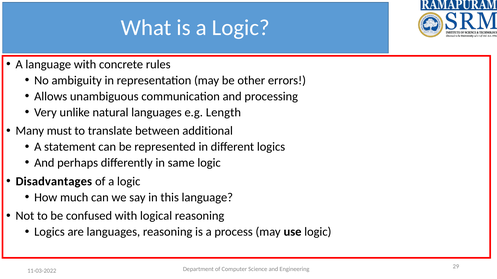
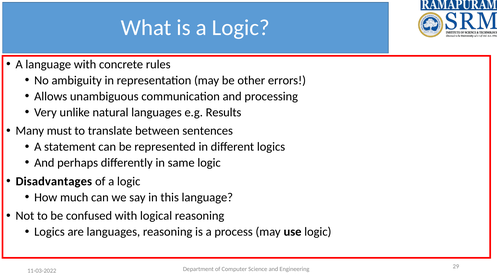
Length: Length -> Results (224, 112)
additional: additional -> sentences (208, 131)
